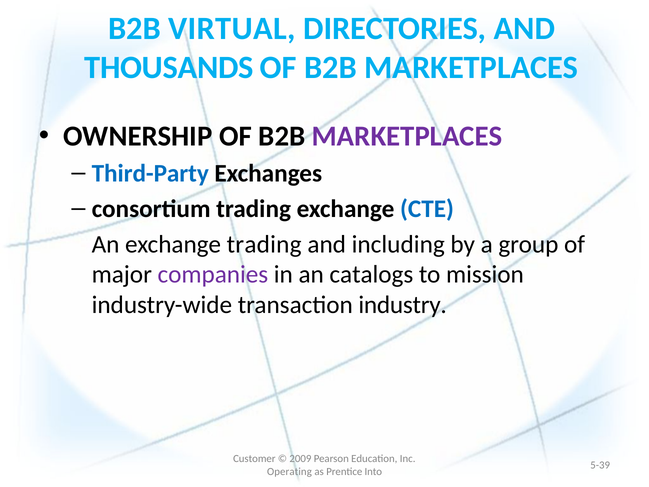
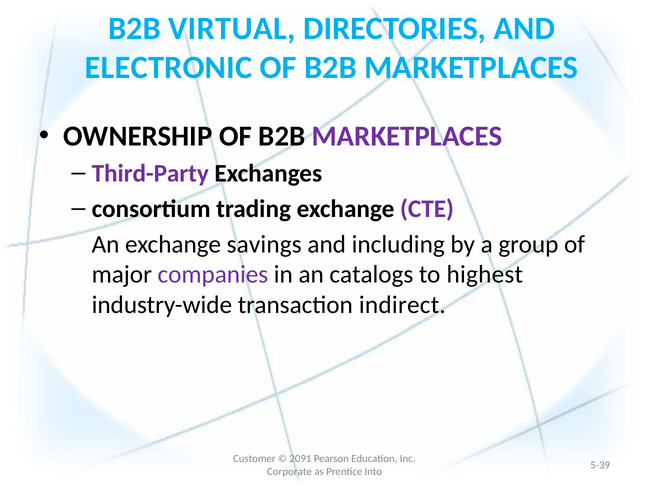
THOUSANDS: THOUSANDS -> ELECTRONIC (169, 67)
Third-Party colour: blue -> purple (150, 173)
CTE colour: blue -> purple (427, 209)
exchange trading: trading -> savings (264, 244)
mission: mission -> highest (485, 274)
industry: industry -> indirect (402, 305)
2009: 2009 -> 2091 (300, 458)
Operating: Operating -> Corporate (289, 471)
